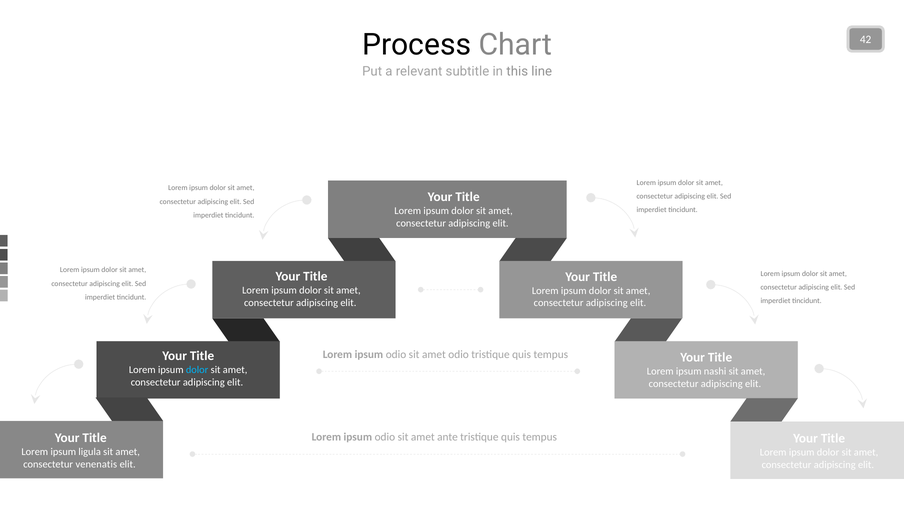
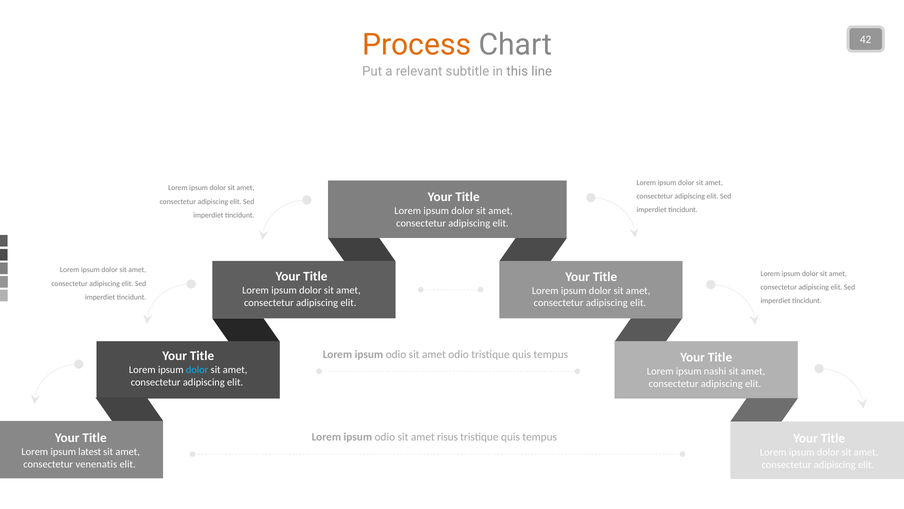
Process colour: black -> orange (417, 45)
ante: ante -> risus (448, 437)
ligula: ligula -> latest (90, 451)
